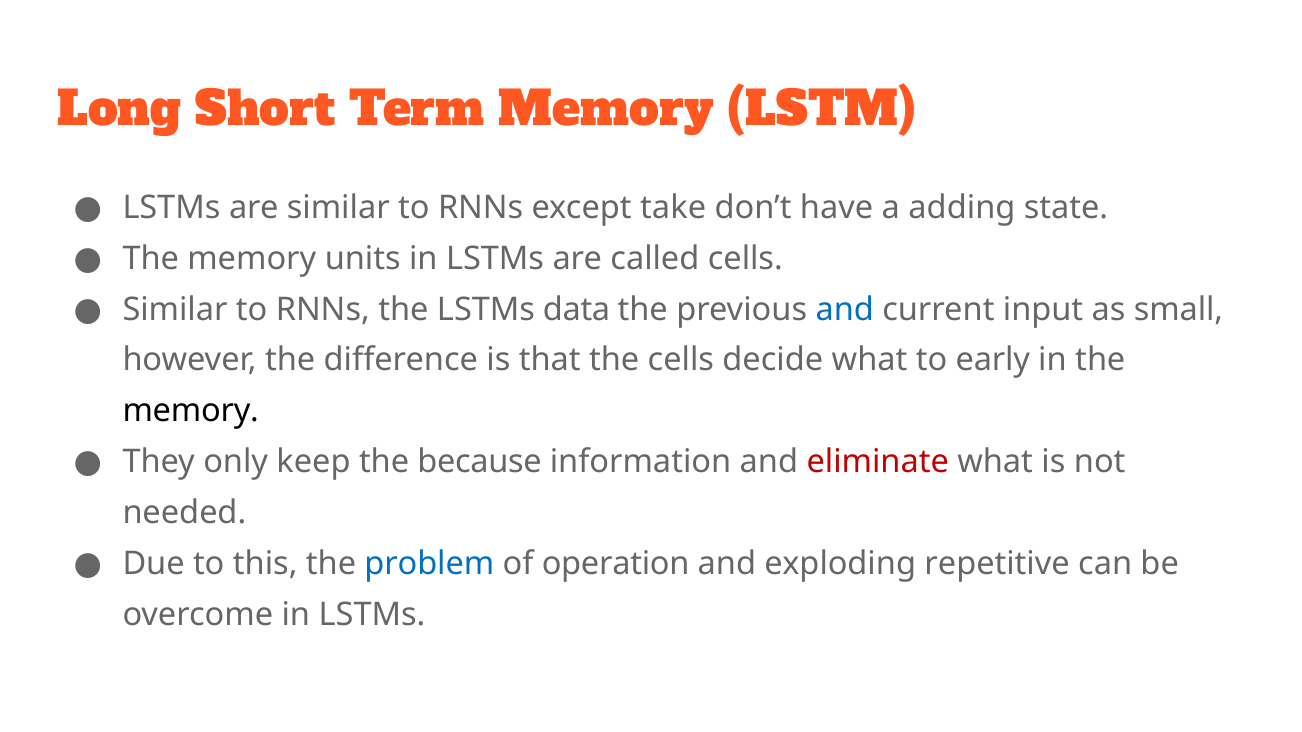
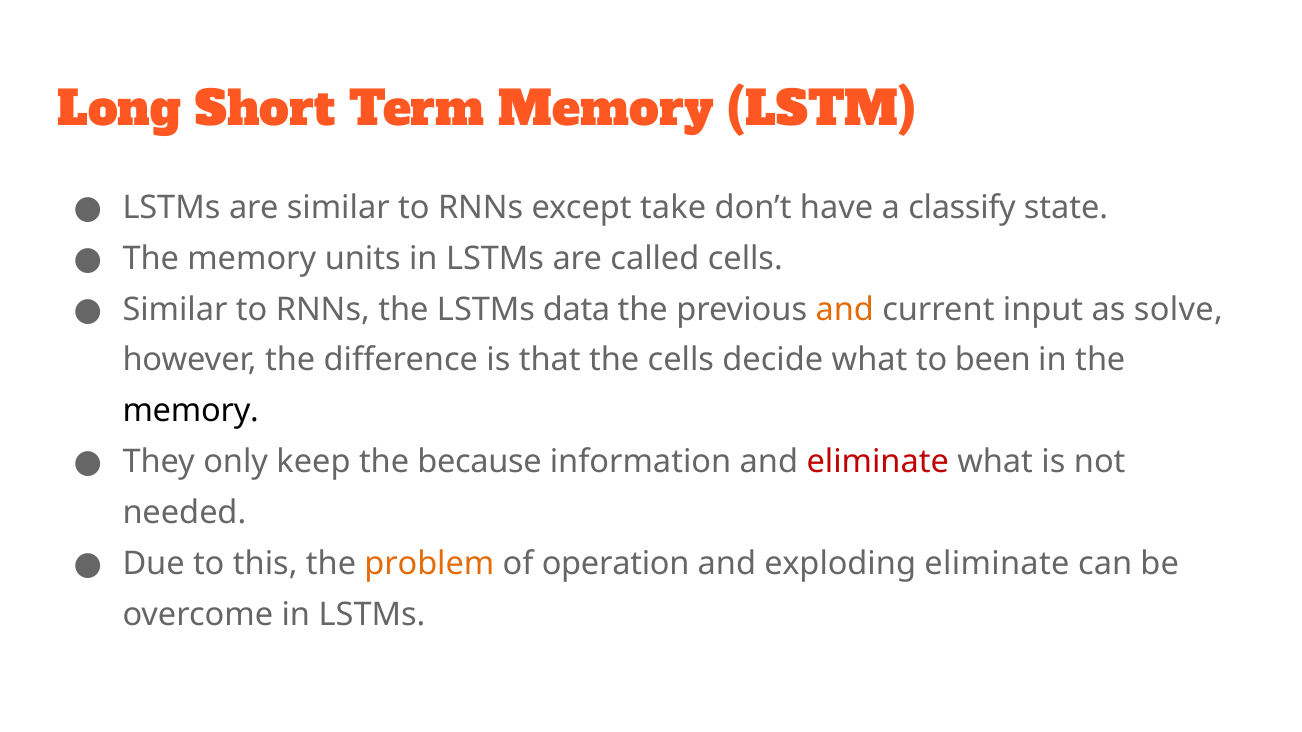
adding: adding -> classify (962, 208)
and colour: blue -> orange (845, 309)
small: small -> solve (1178, 309)
early: early -> been (993, 360)
problem colour: blue -> orange (429, 564)
exploding repetitive: repetitive -> eliminate (997, 564)
